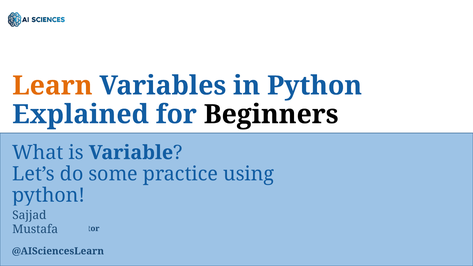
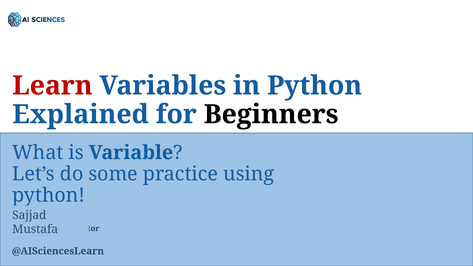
Learn colour: orange -> red (52, 86)
